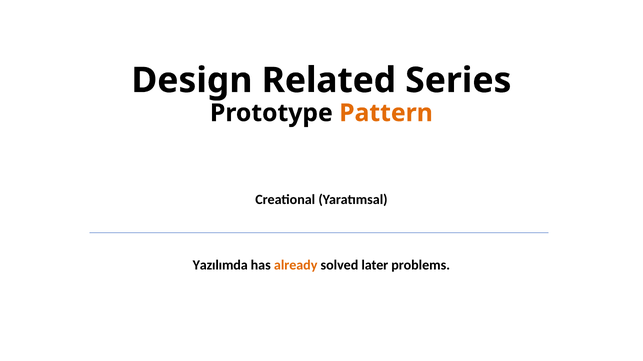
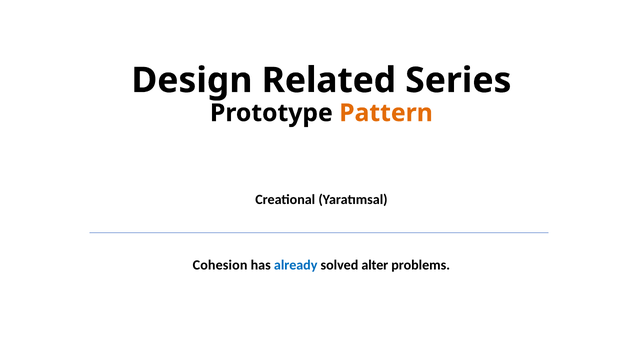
Yazılımda: Yazılımda -> Cohesion (220, 266)
already colour: orange -> blue (296, 266)
later: later -> alter (375, 266)
